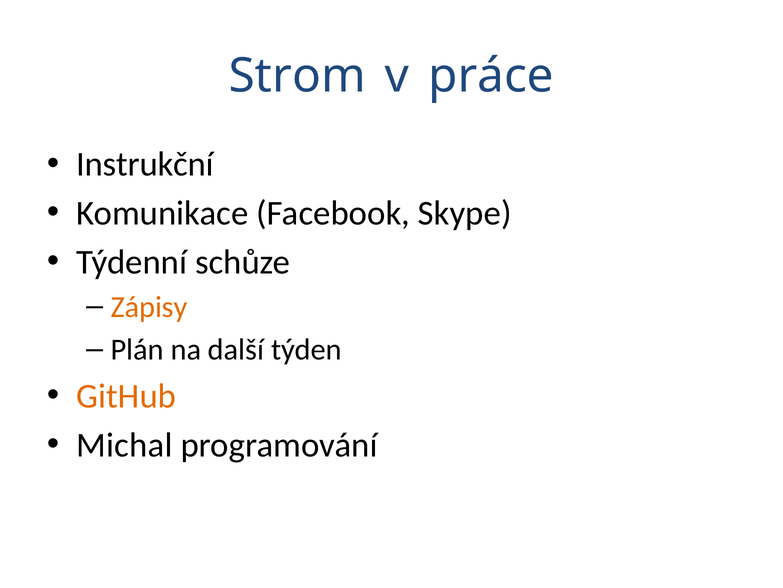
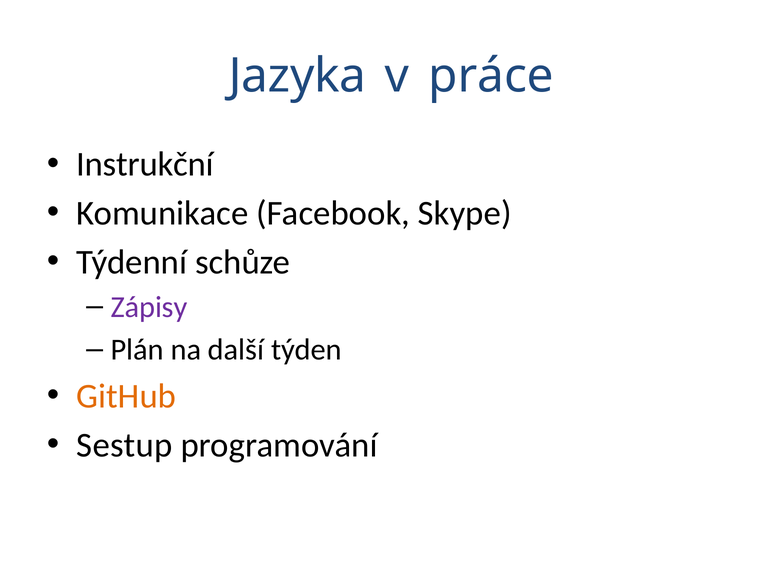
Strom: Strom -> Jazyka (297, 76)
Zápisy colour: orange -> purple (149, 307)
Michal: Michal -> Sestup (124, 445)
